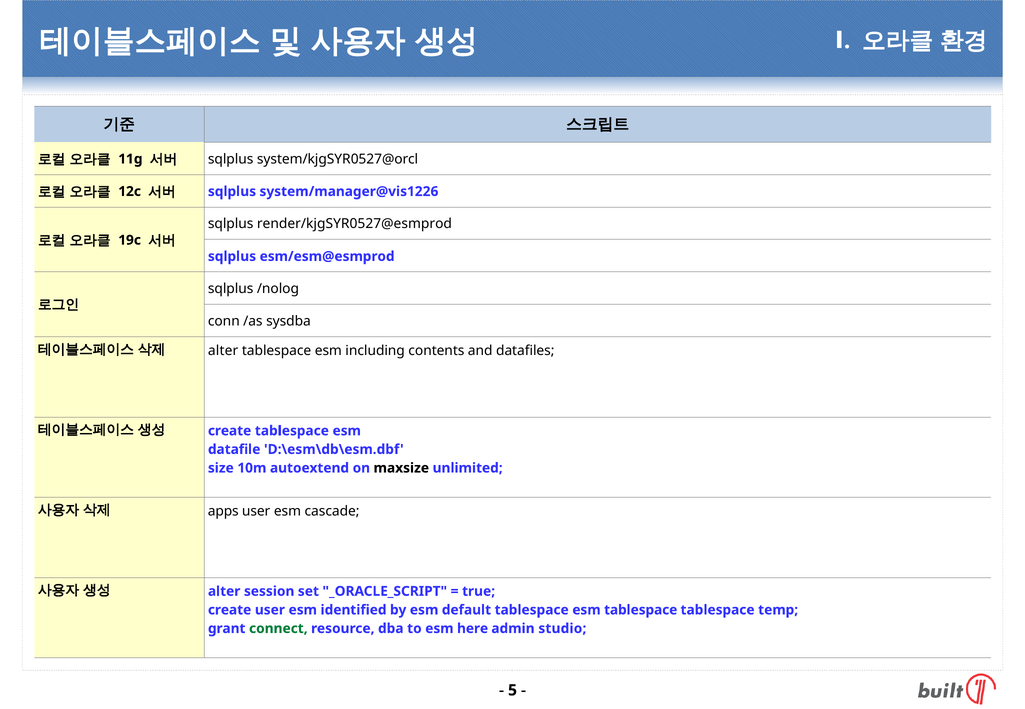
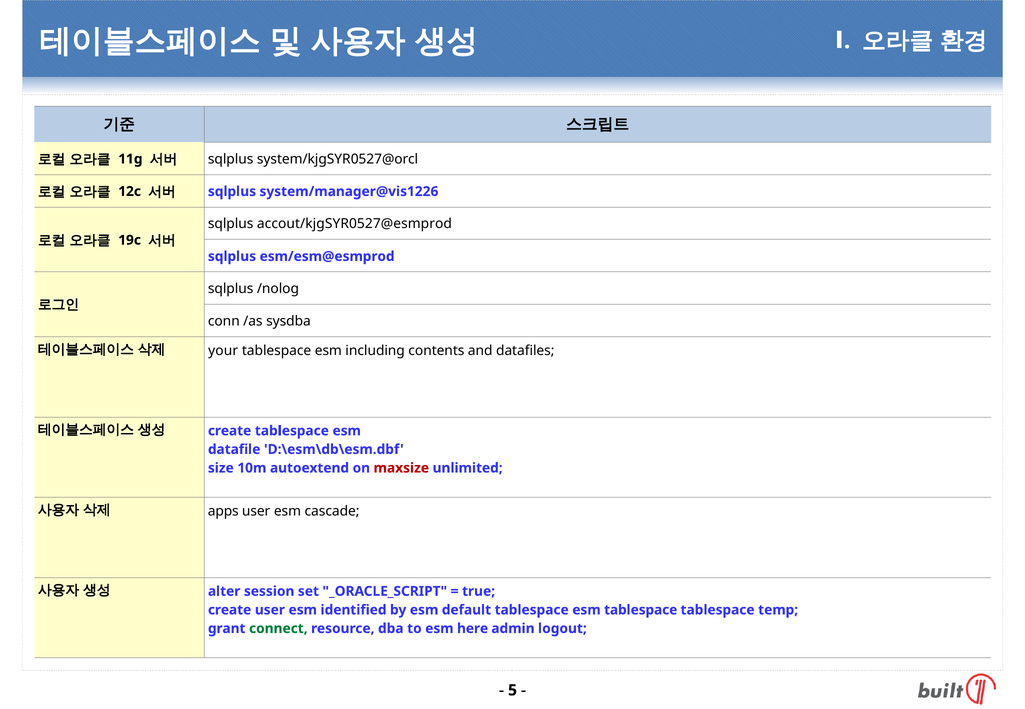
render/kjgSYR0527@esmprod: render/kjgSYR0527@esmprod -> accout/kjgSYR0527@esmprod (354, 224)
alter: alter -> your (223, 351)
maxsize colour: black -> red (401, 468)
studio: studio -> logout (562, 629)
